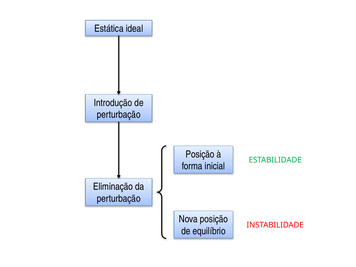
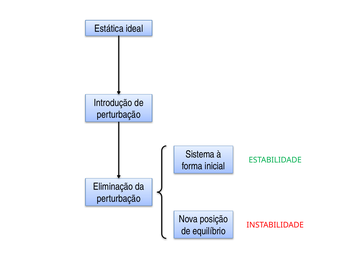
Posição: Posição -> Sistema (200, 154)
